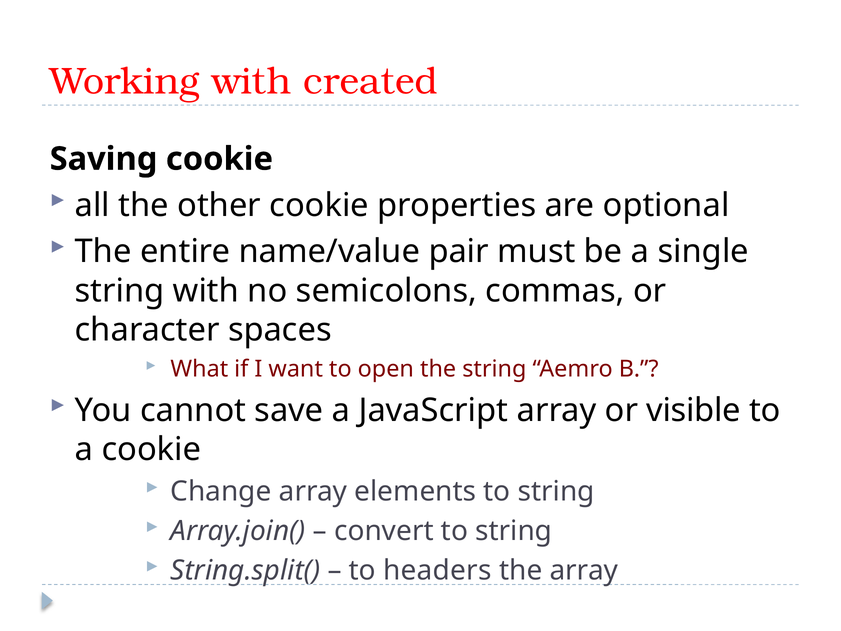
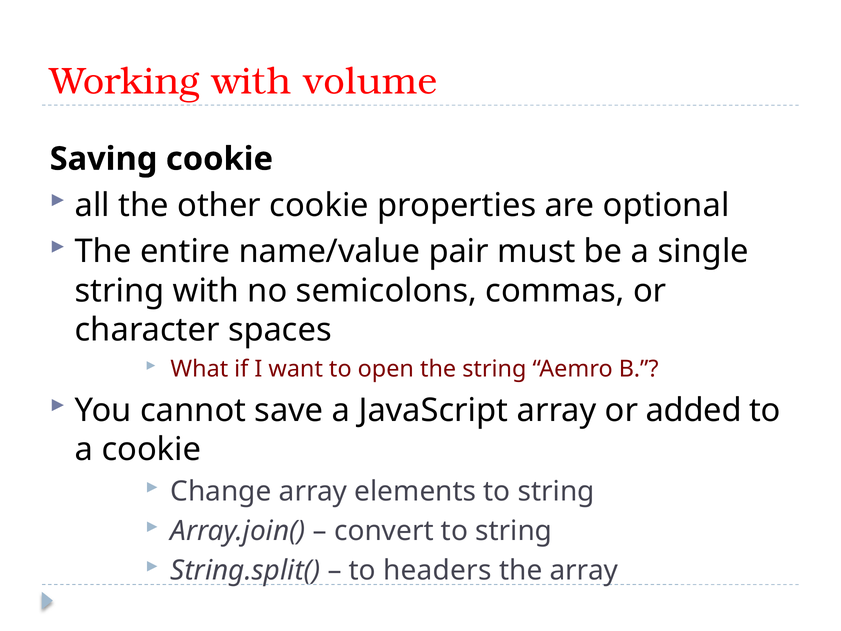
created: created -> volume (371, 81)
visible: visible -> added (694, 410)
